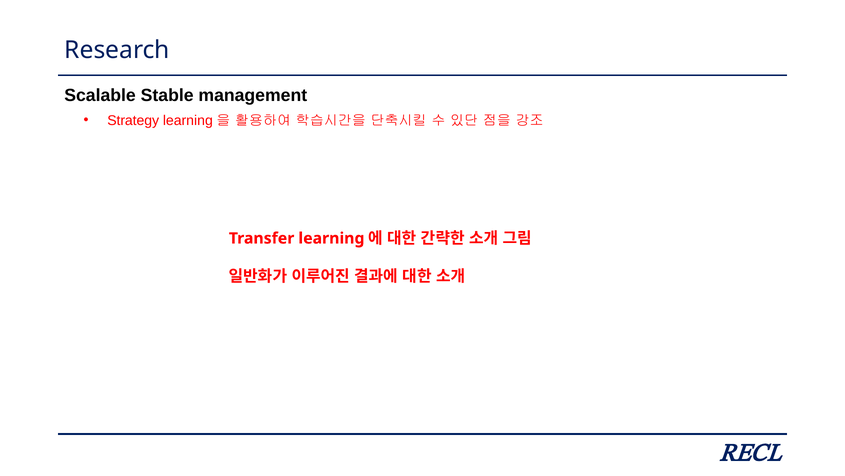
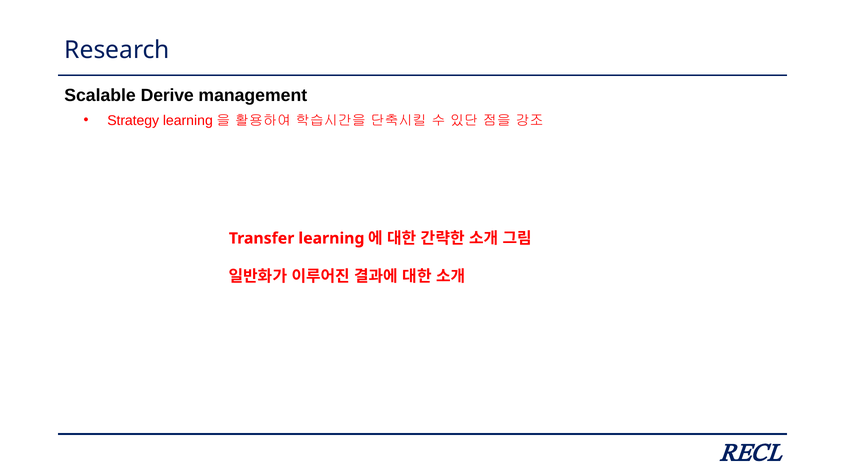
Stable: Stable -> Derive (167, 95)
